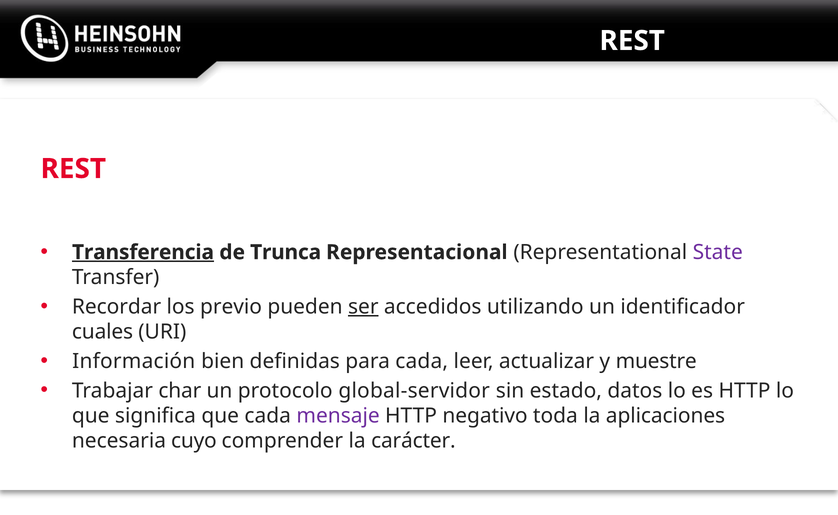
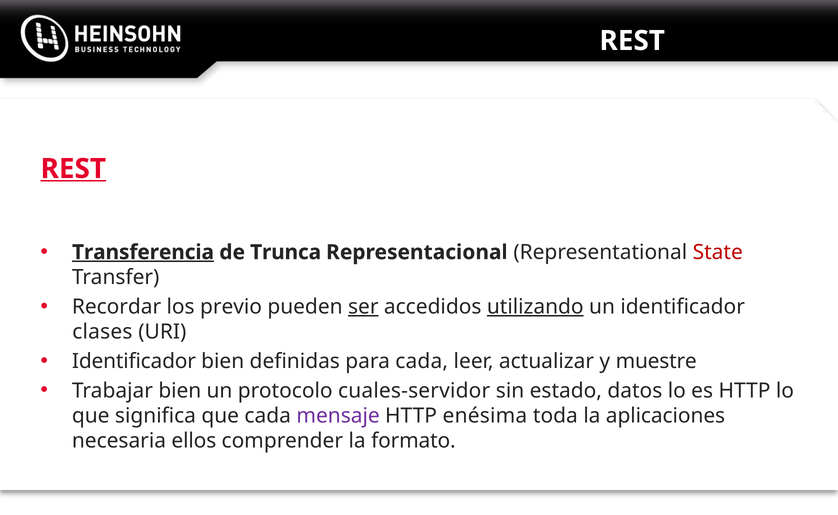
REST underline: none -> present (73, 169)
State colour: purple -> red (718, 252)
utilizando underline: none -> present (535, 307)
cuales: cuales -> clases (102, 332)
Información: Información -> Identificador (134, 361)
Trabajar char: char -> bien (180, 390)
global-servidor: global-servidor -> cuales-servidor (414, 390)
negativo: negativo -> enésima (485, 415)
cuyo: cuyo -> ellos (194, 441)
carácter: carácter -> formato (413, 441)
